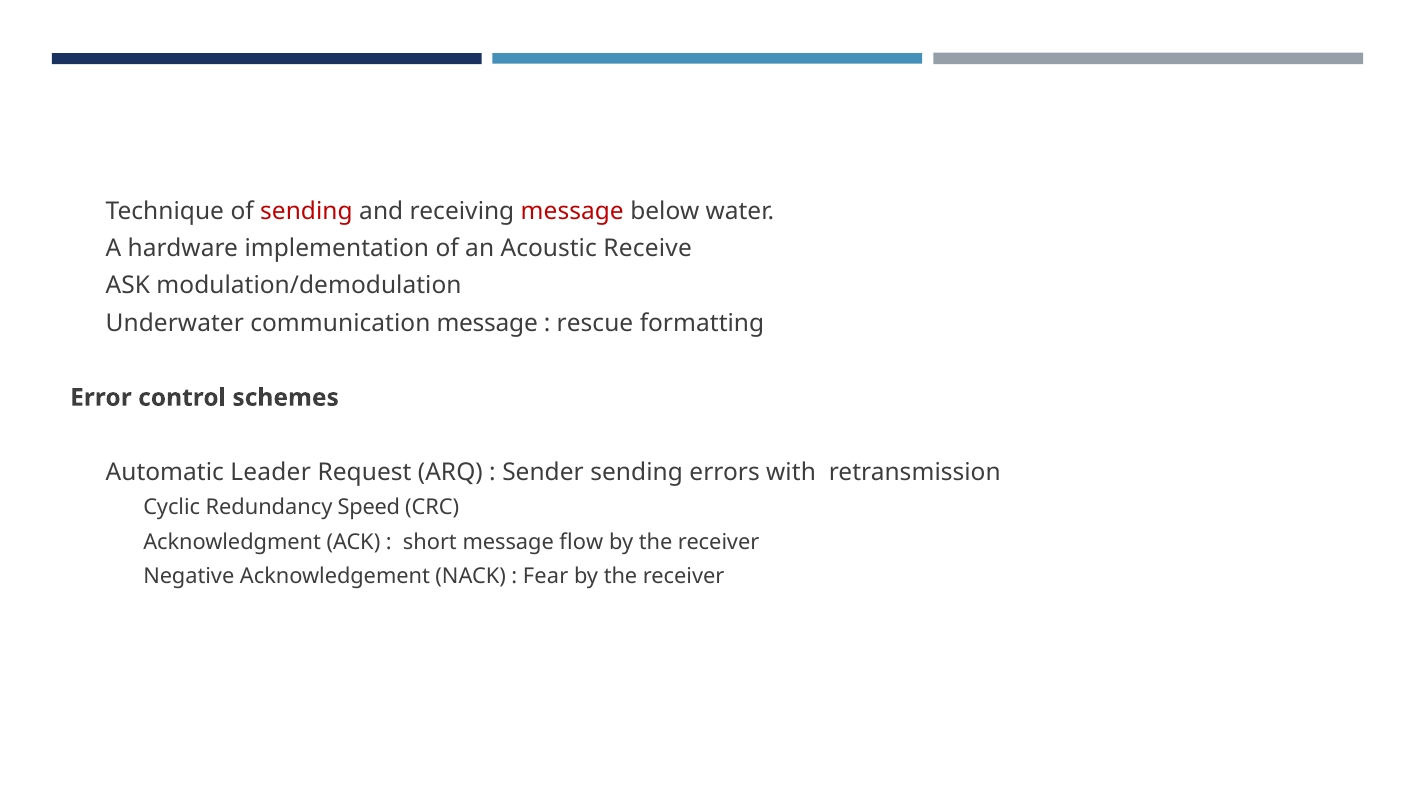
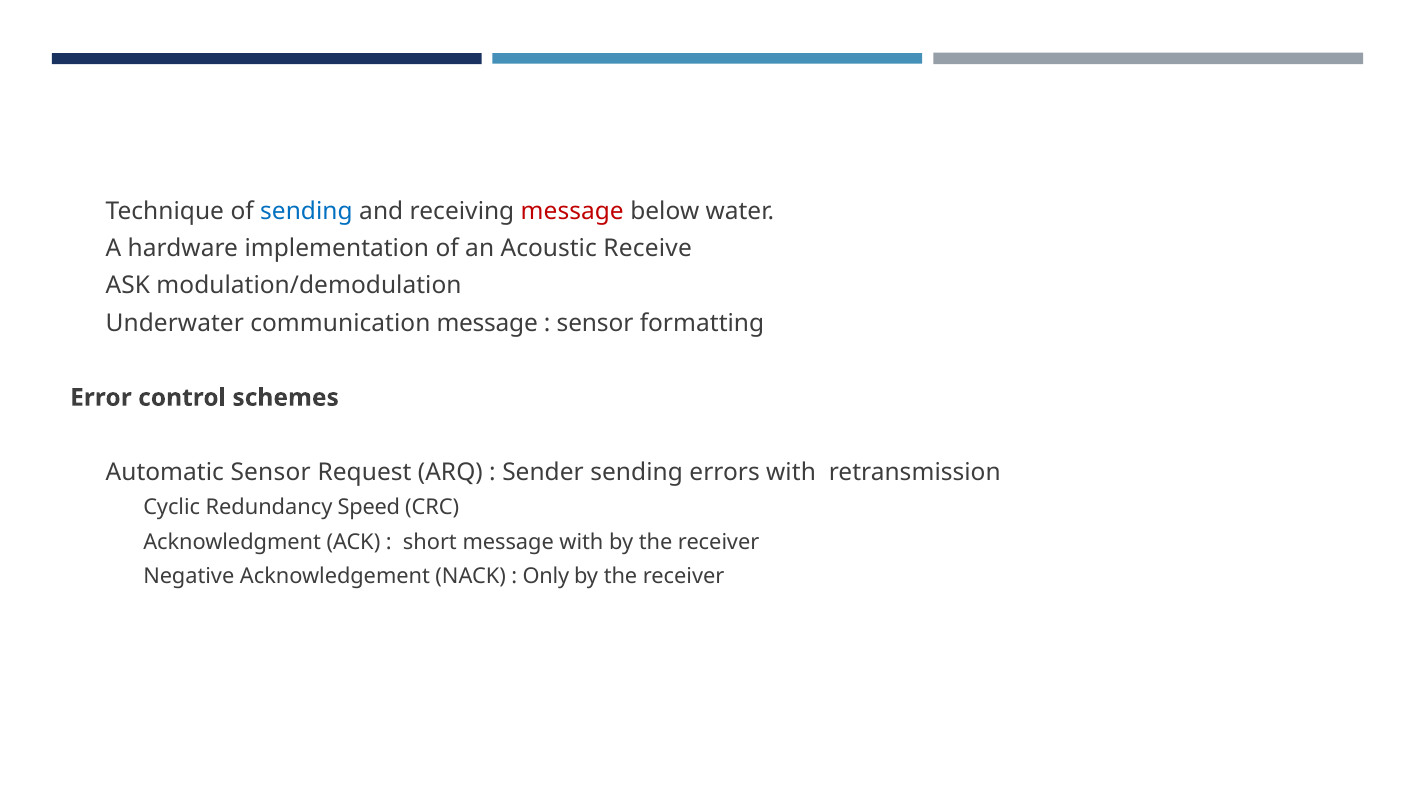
sending colour: red -> blue (306, 211)
rescue: rescue -> sensor (595, 323)
Leader: Leader -> Sensor (271, 472)
message flow: flow -> with (581, 542)
Fear: Fear -> Only (546, 576)
